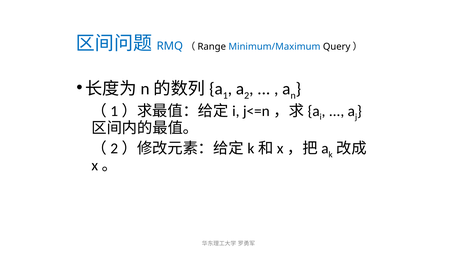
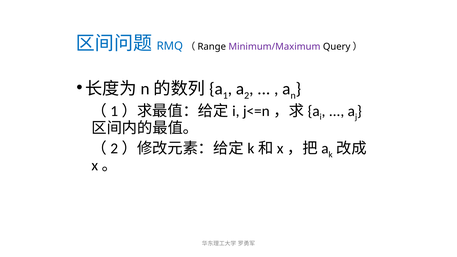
Minimum/Maximum colour: blue -> purple (274, 47)
